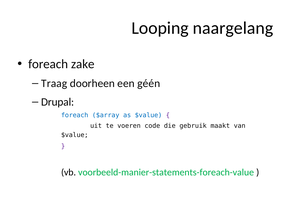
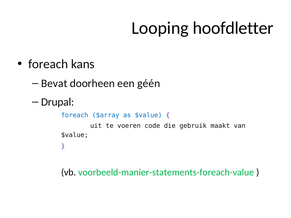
naargelang: naargelang -> hoofdletter (233, 28)
zake: zake -> kans (83, 64)
Traag: Traag -> Bevat (54, 84)
